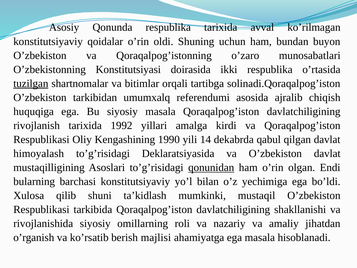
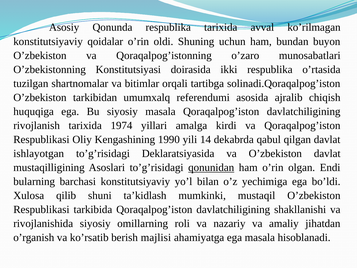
tuzilgan underline: present -> none (31, 83)
1992: 1992 -> 1974 (121, 125)
himoyalash: himoyalash -> ishlayotgan (39, 153)
